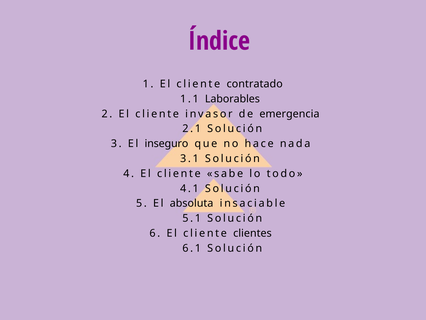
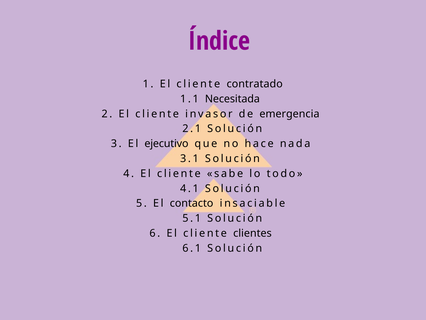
Laborables: Laborables -> Necesitada (232, 99)
inseguro: inseguro -> ejecutivo (166, 143)
absoluta: absoluta -> contacto (192, 203)
